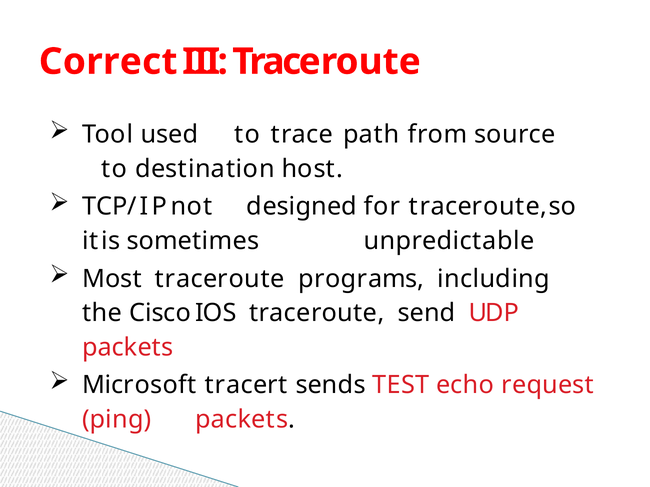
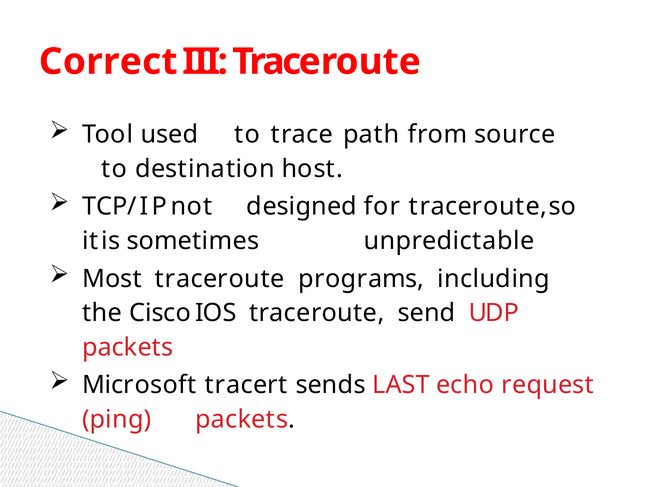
TEST: TEST -> LAST (401, 385)
